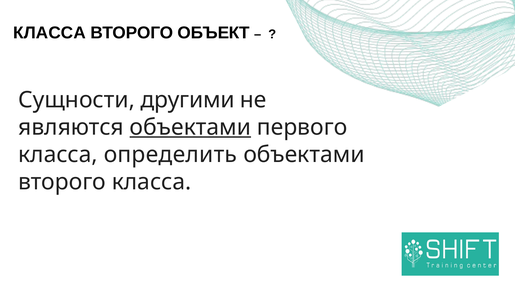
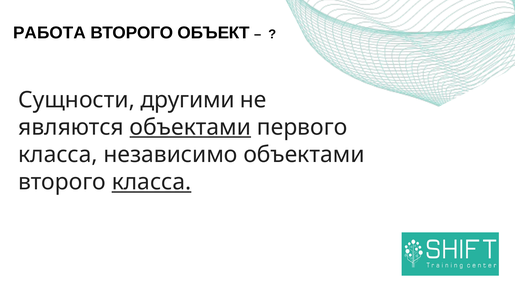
КЛАССА: КЛАССА -> РАБОТА (49, 33)
определить: определить -> независимо (171, 155)
класса underline: none -> present (152, 183)
